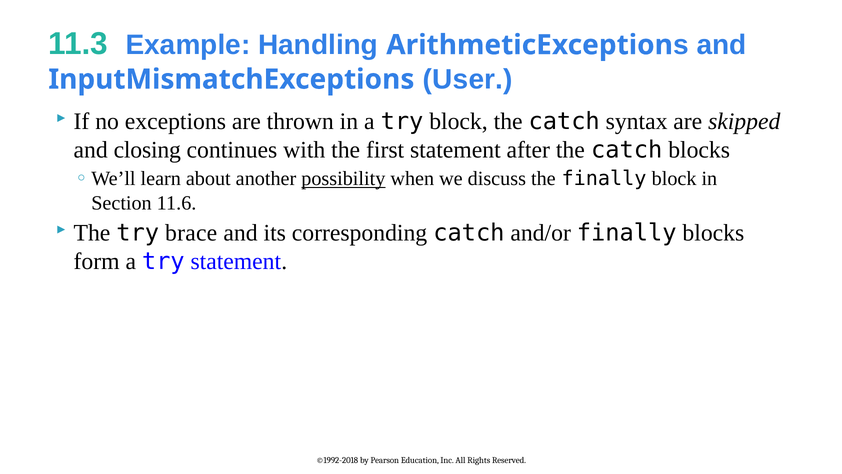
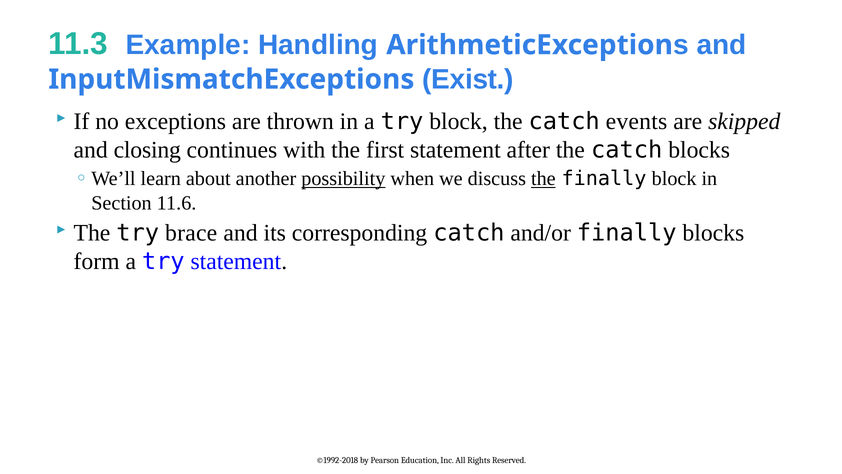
User: User -> Exist (468, 79)
syntax: syntax -> events (636, 121)
the underline: none -> present (543, 179)
